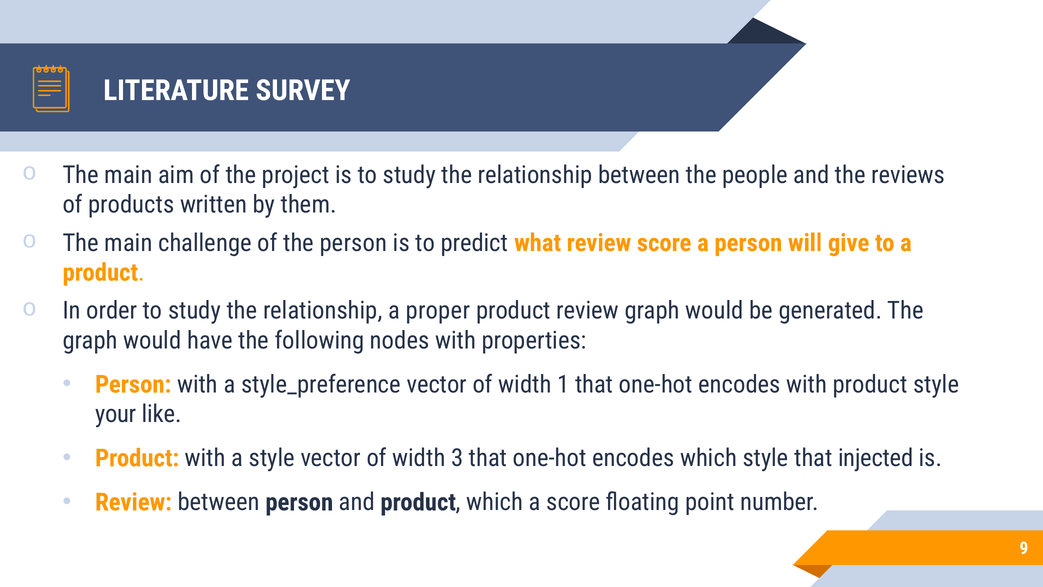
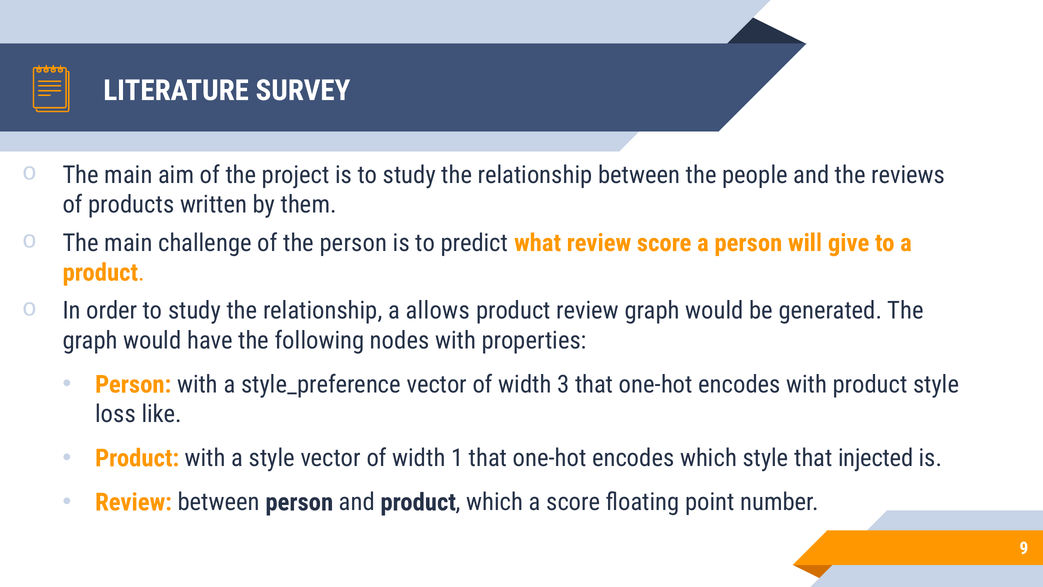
proper: proper -> allows (438, 311)
1: 1 -> 3 (563, 384)
your: your -> loss (116, 414)
3: 3 -> 1 (457, 458)
